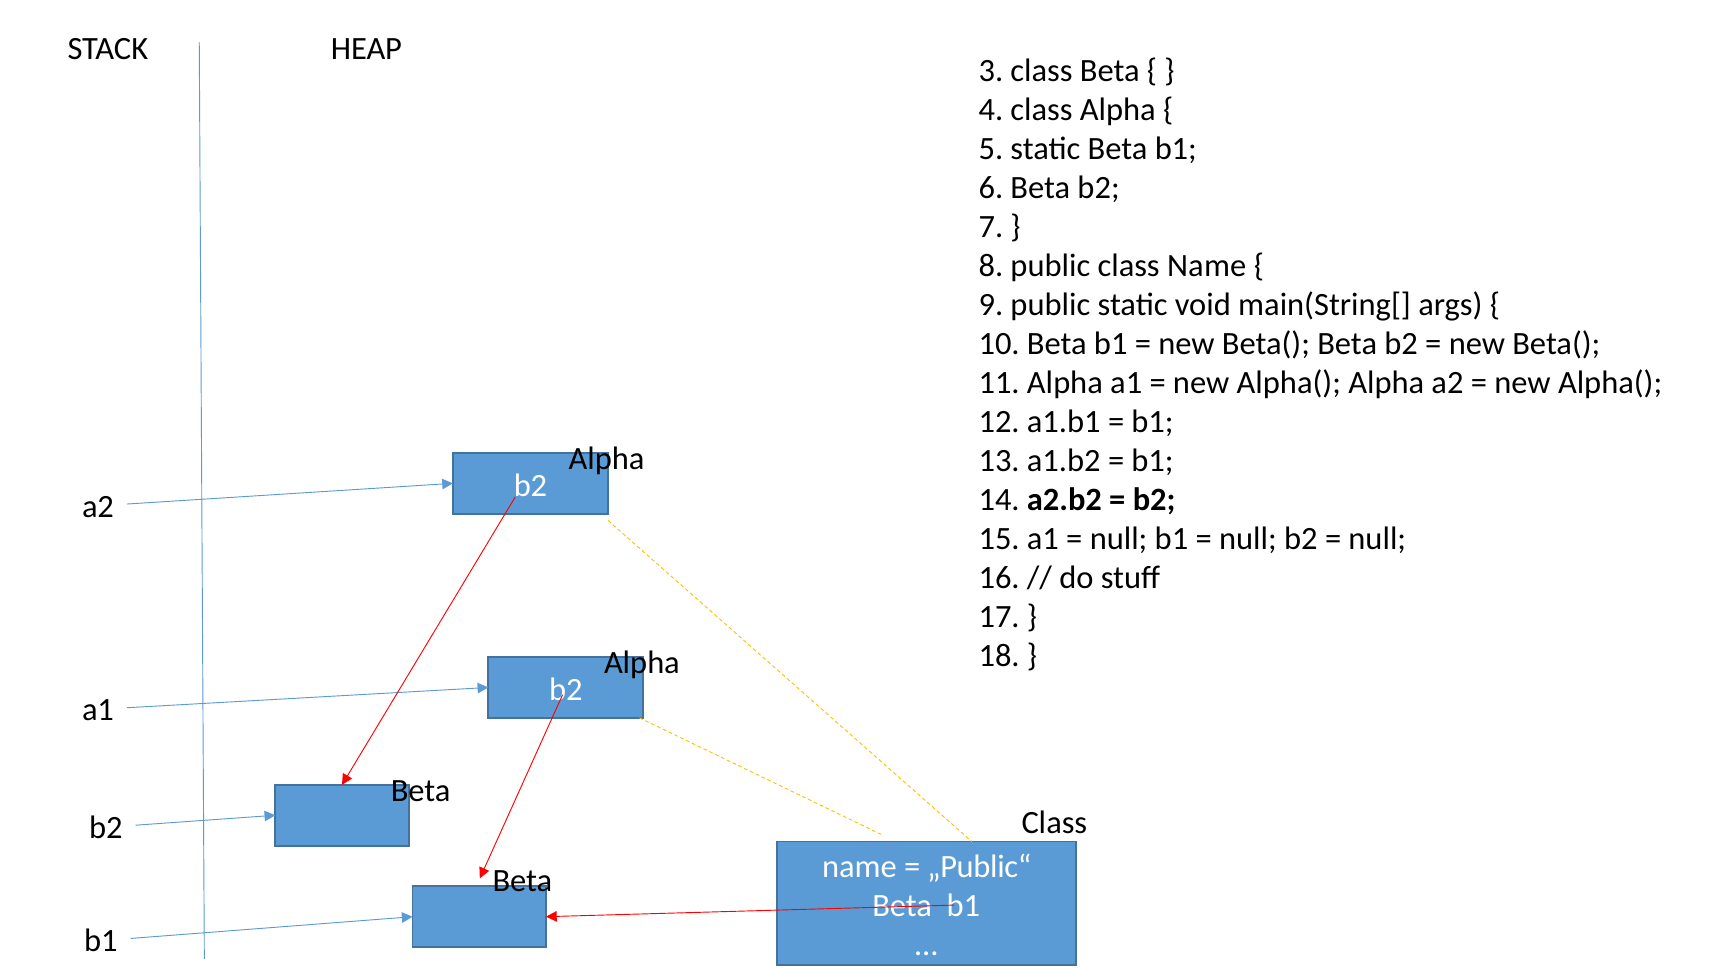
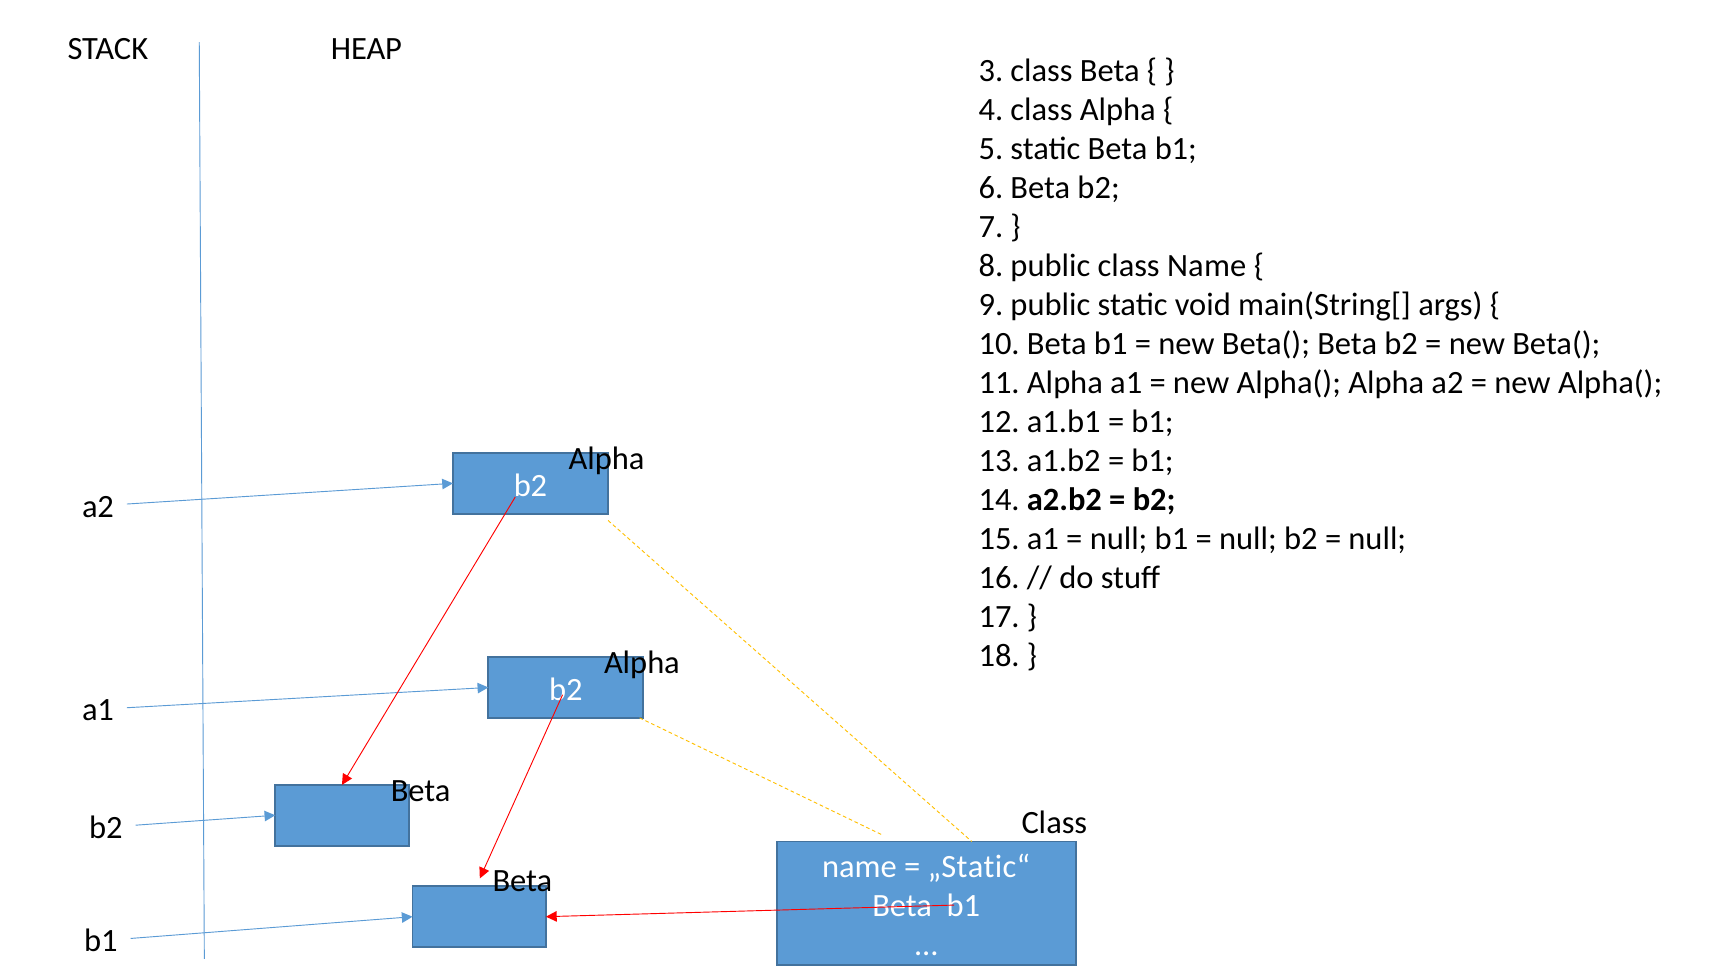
„Public“: „Public“ -> „Static“ (979, 867)
